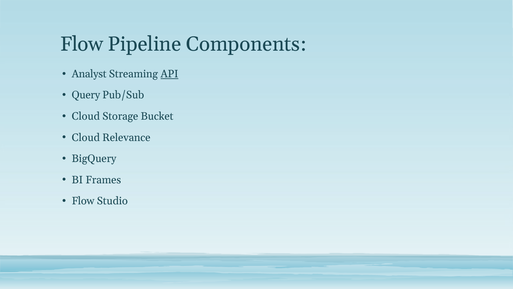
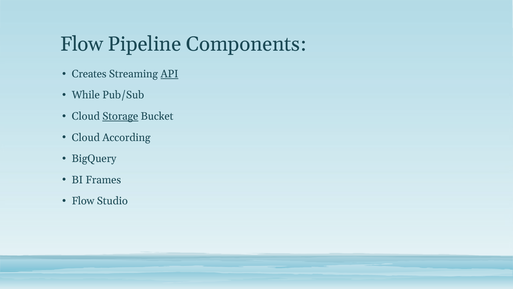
Analyst: Analyst -> Creates (89, 74)
Query: Query -> While (86, 95)
Storage underline: none -> present (120, 116)
Relevance: Relevance -> According (126, 137)
